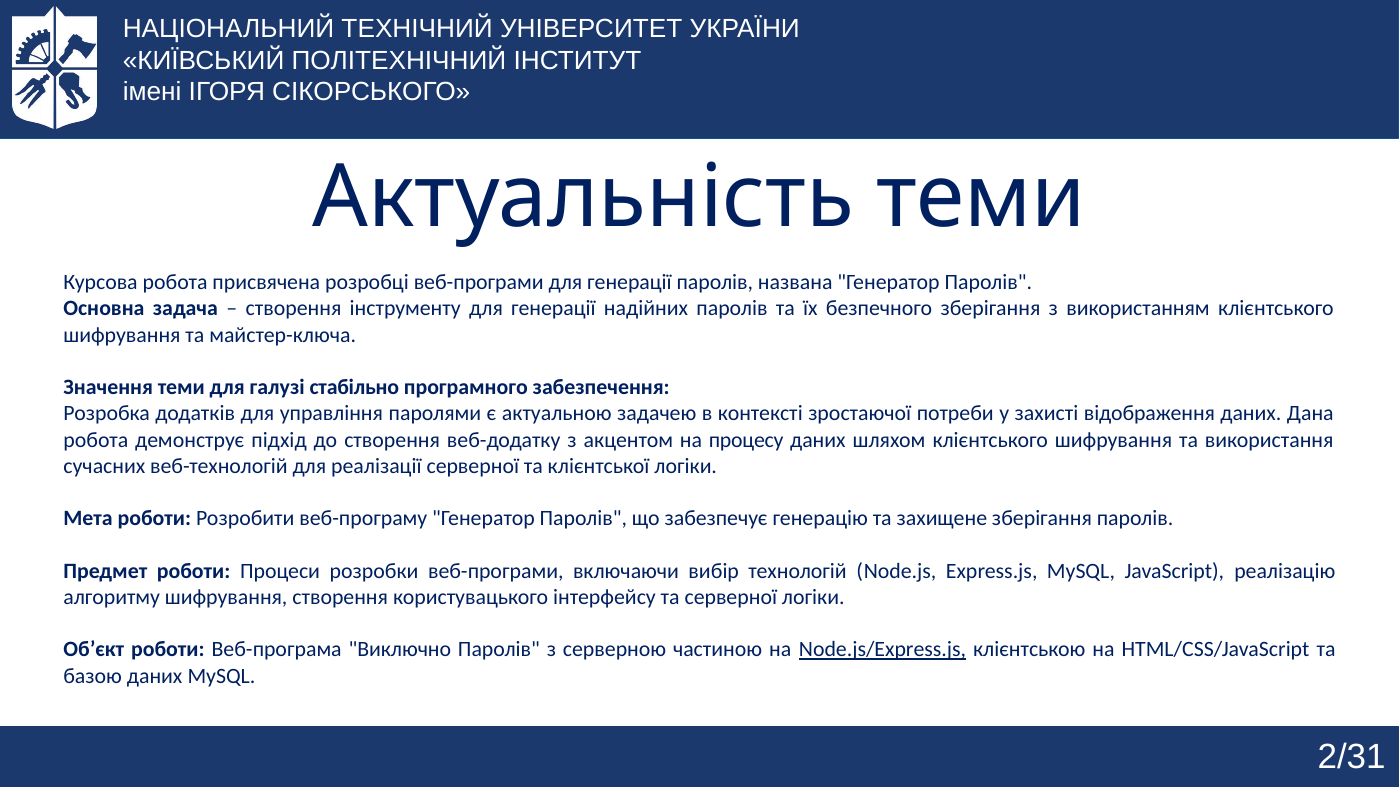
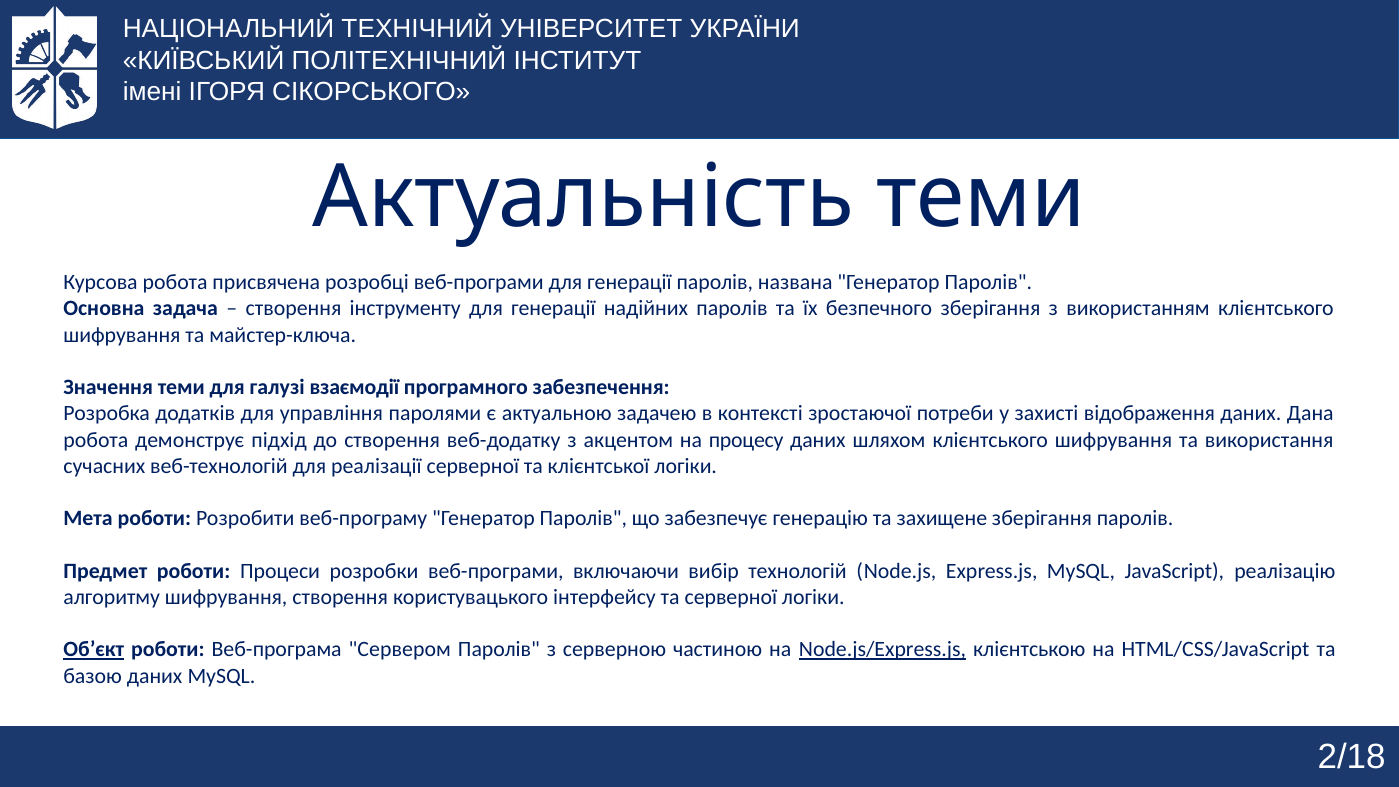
стабільно: стабільно -> взаємодії (354, 387)
Об’єкт underline: none -> present (94, 650)
Виключно: Виключно -> Сервером (400, 650)
2/31: 2/31 -> 2/18 (1352, 757)
